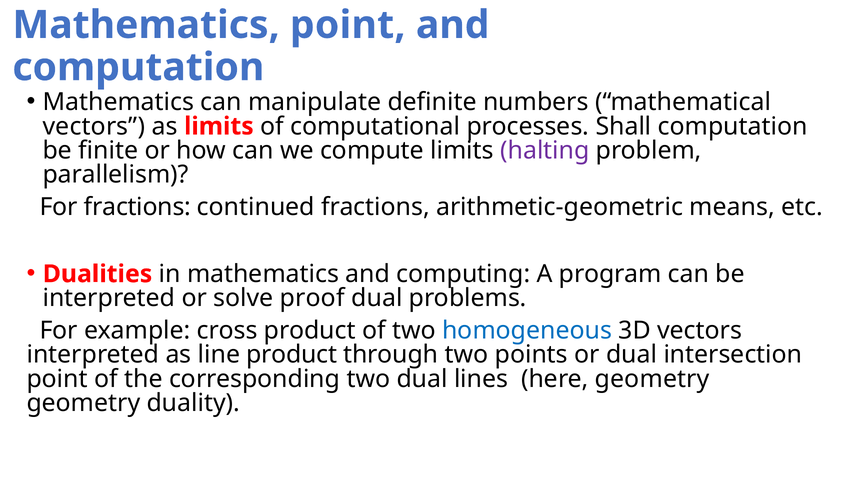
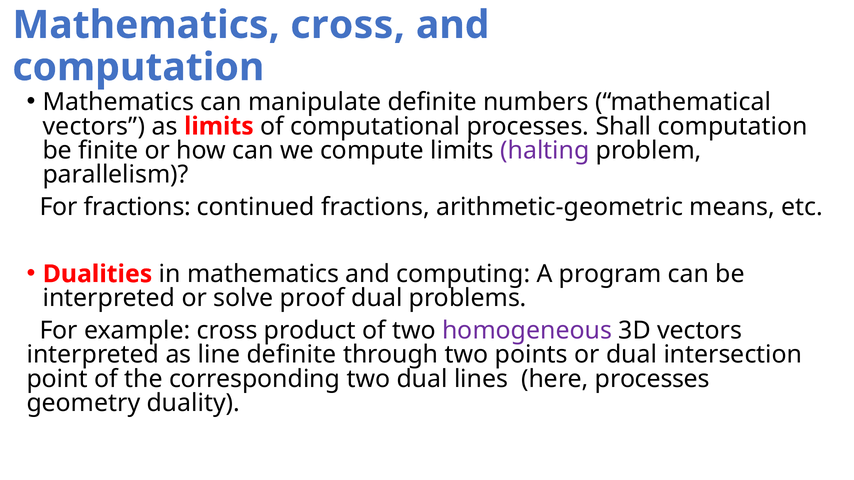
Mathematics point: point -> cross (348, 25)
homogeneous colour: blue -> purple (527, 331)
line product: product -> definite (292, 355)
here geometry: geometry -> processes (652, 379)
